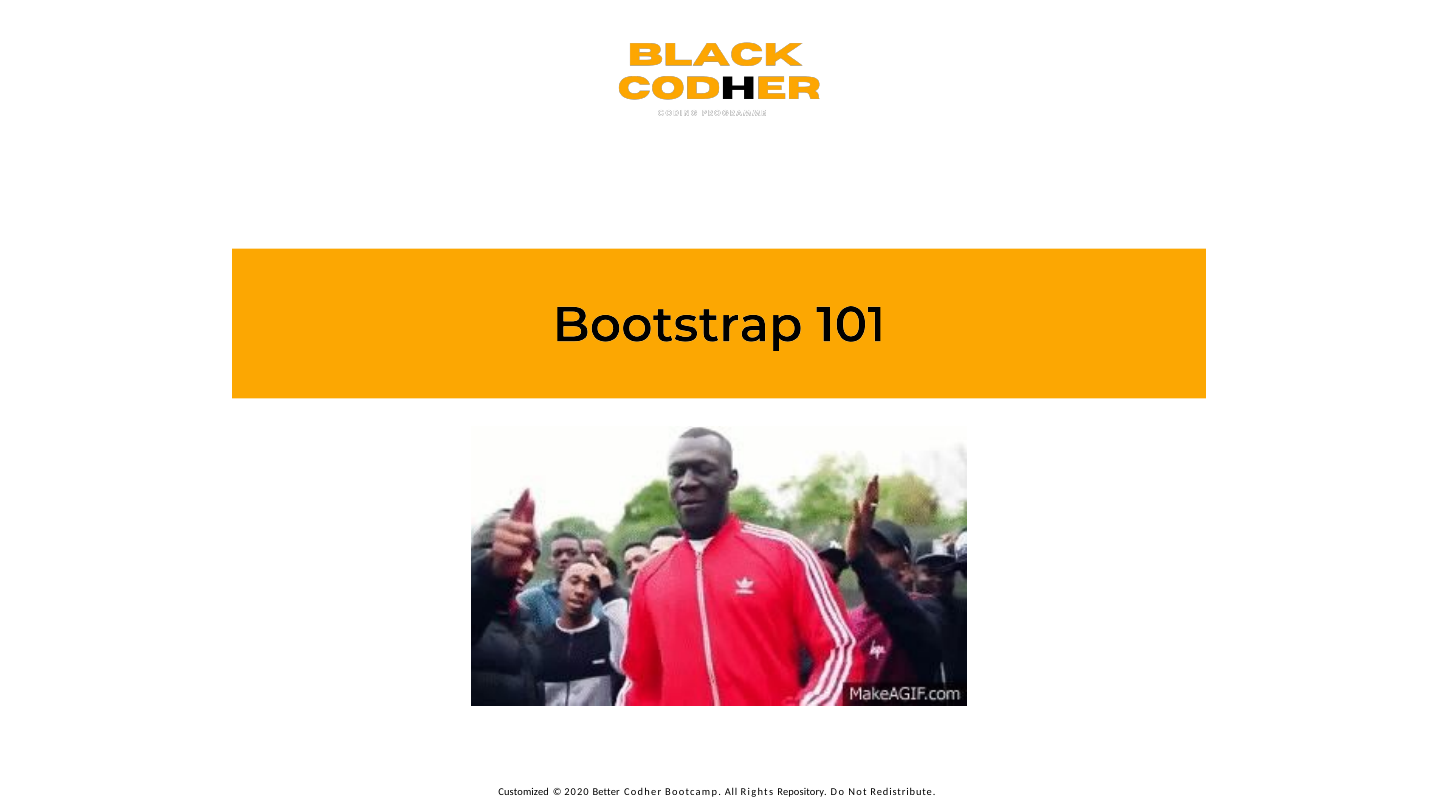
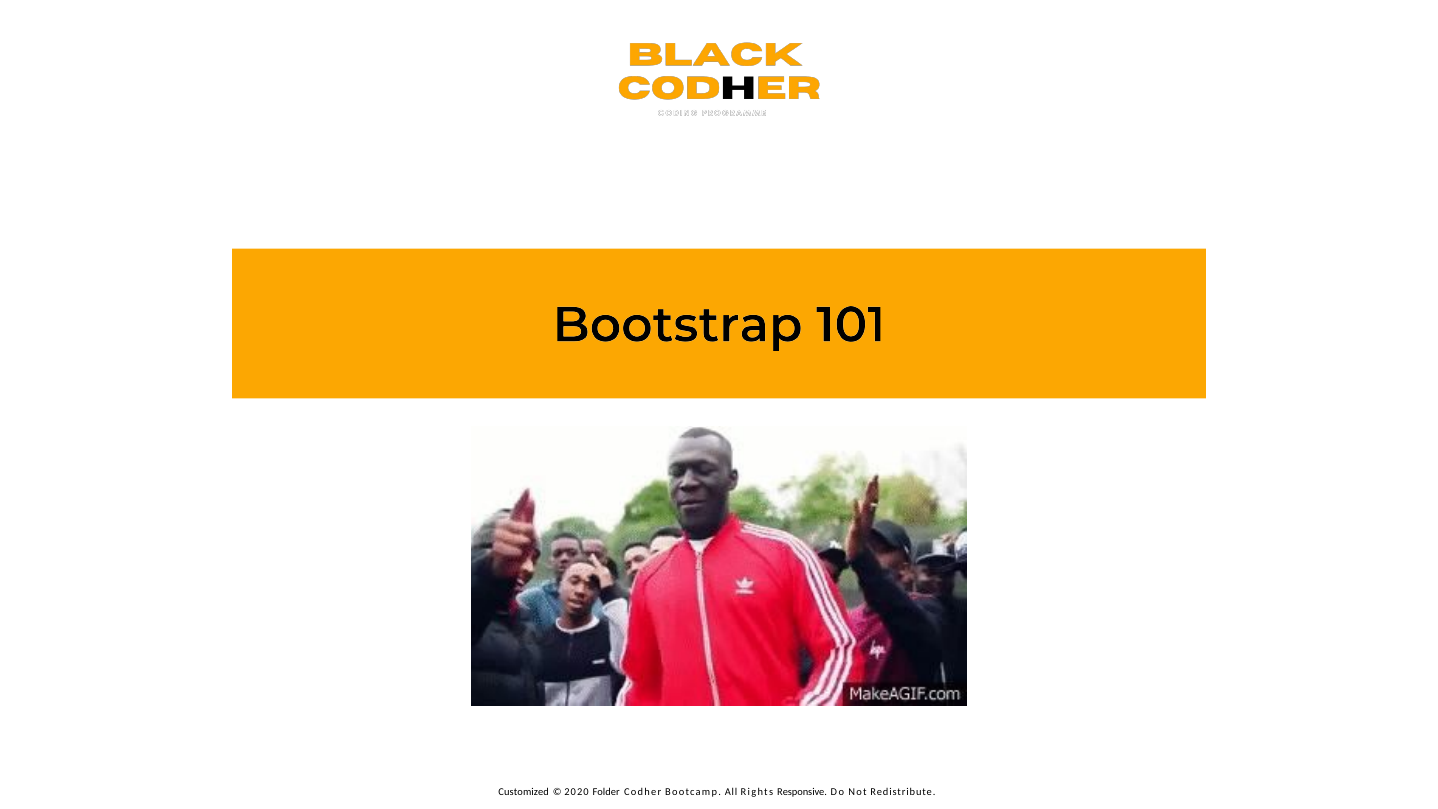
Better: Better -> Folder (606, 792)
Repository: Repository -> Responsive (802, 792)
